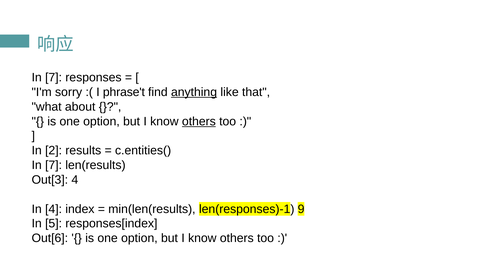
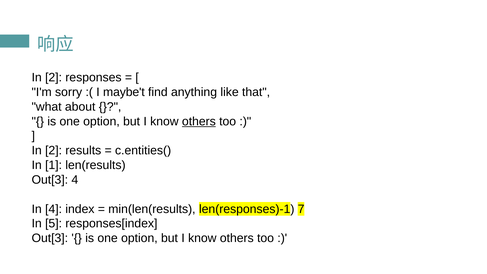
7: 7 -> 2 (54, 77)
phrase't: phrase't -> maybe't (124, 92)
anything underline: present -> none (194, 92)
7: 7 -> 1 (54, 165)
9: 9 -> 7 (301, 209)
Out[6: Out[6 -> Out[3 (50, 238)
